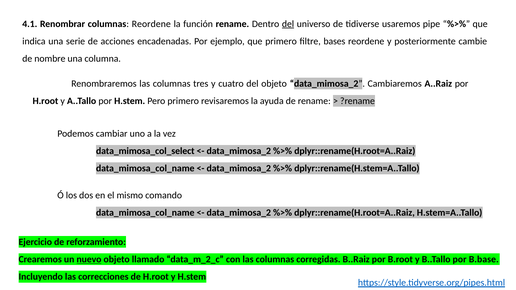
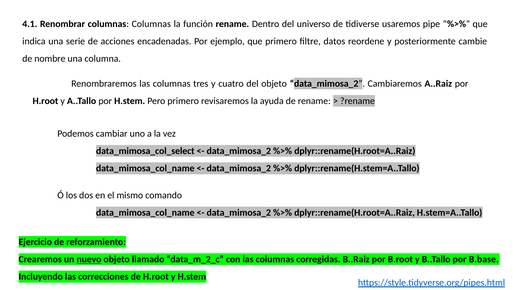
columnas Reordene: Reordene -> Columnas (151, 24)
del underline: present -> none (288, 24)
bases: bases -> datos (334, 41)
